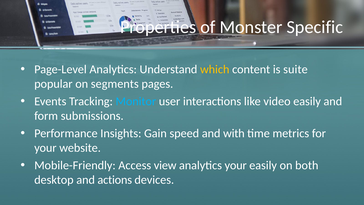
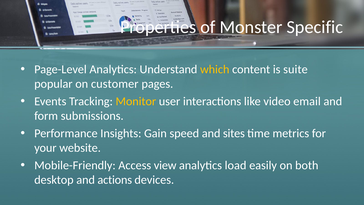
segments: segments -> customer (115, 84)
Monitor colour: light blue -> yellow (136, 101)
video easily: easily -> email (307, 101)
with: with -> sites (234, 133)
analytics your: your -> load (236, 165)
